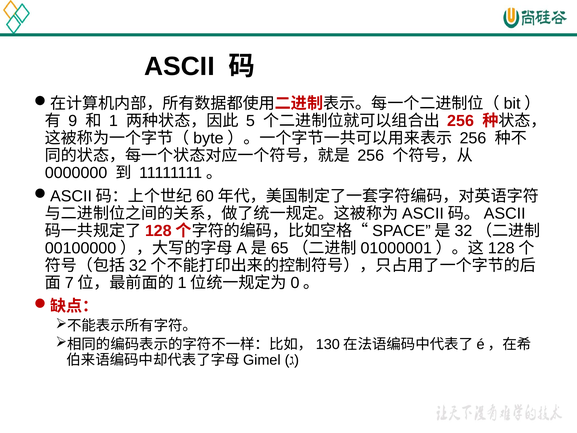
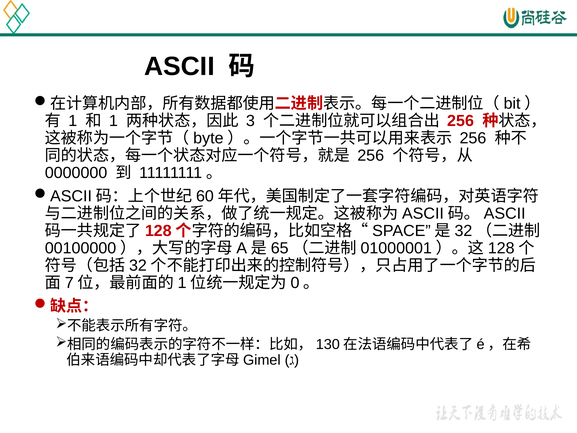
9: 9 -> 1 (73, 121)
5: 5 -> 3 (250, 121)
